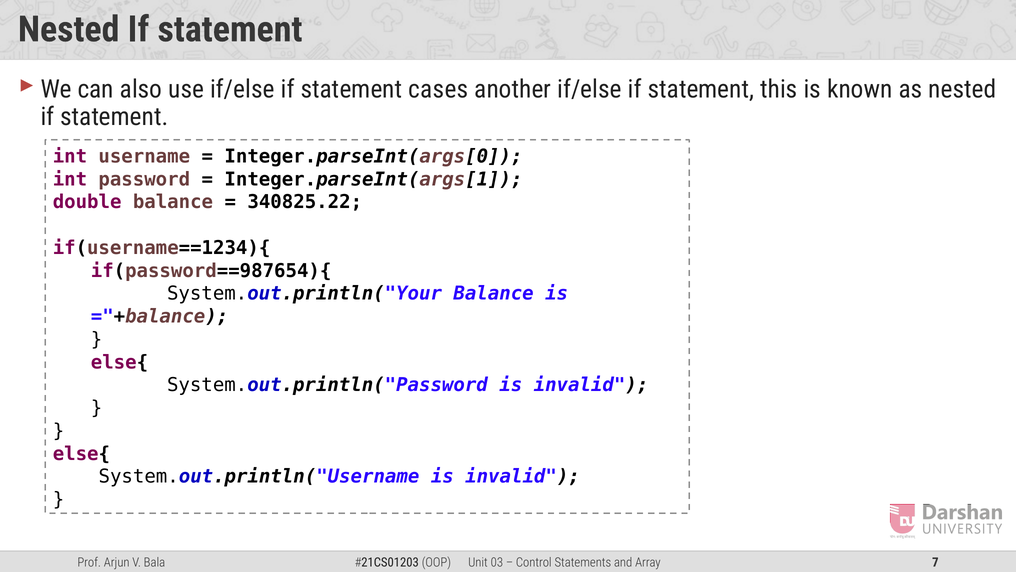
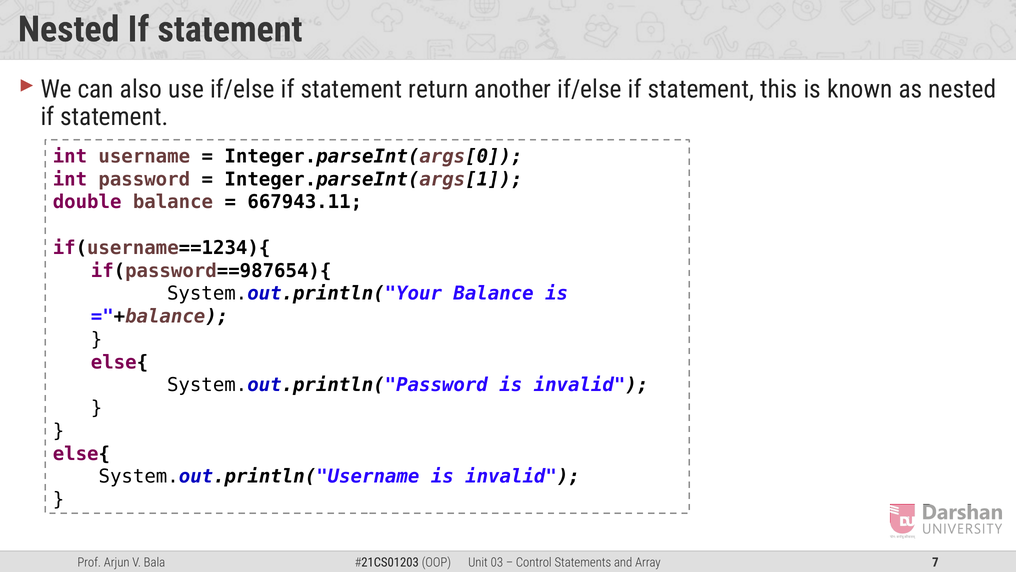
cases: cases -> return (438, 89)
340825.22: 340825.22 -> 667943.11 (305, 202)
